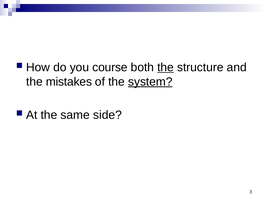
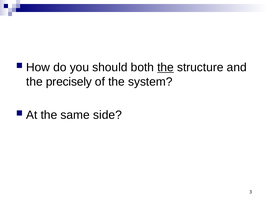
course: course -> should (110, 67)
mistakes: mistakes -> precisely (69, 82)
system underline: present -> none (150, 82)
